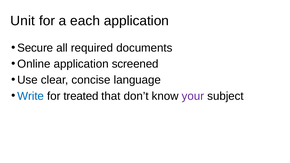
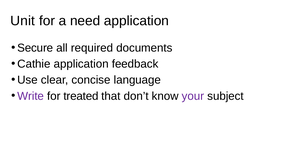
each: each -> need (85, 21)
Online: Online -> Cathie (34, 64)
screened: screened -> feedback (135, 64)
Write colour: blue -> purple (31, 96)
